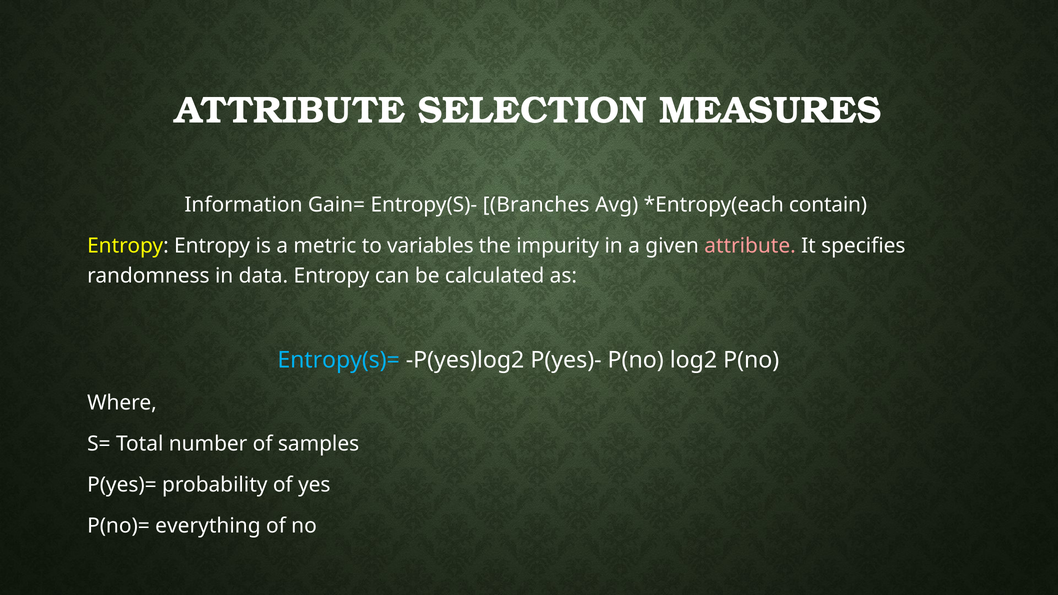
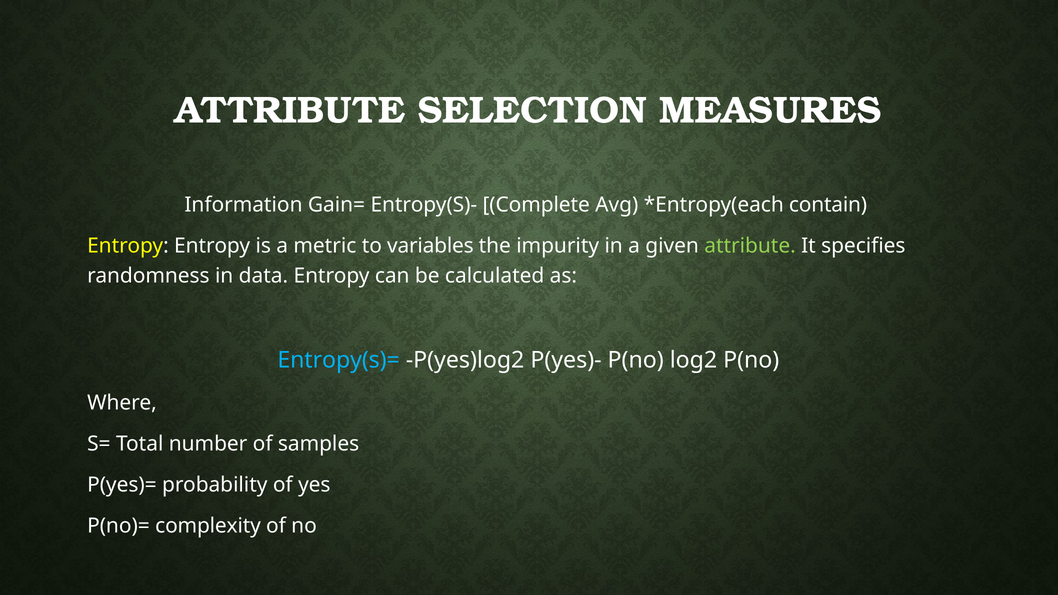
Branches: Branches -> Complete (536, 205)
attribute colour: pink -> light green (750, 246)
everything: everything -> complexity (208, 526)
